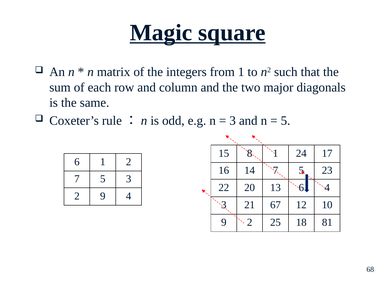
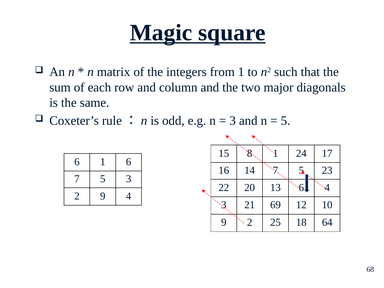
1 2: 2 -> 6 (129, 162)
67: 67 -> 69 (275, 205)
81: 81 -> 64 (327, 222)
